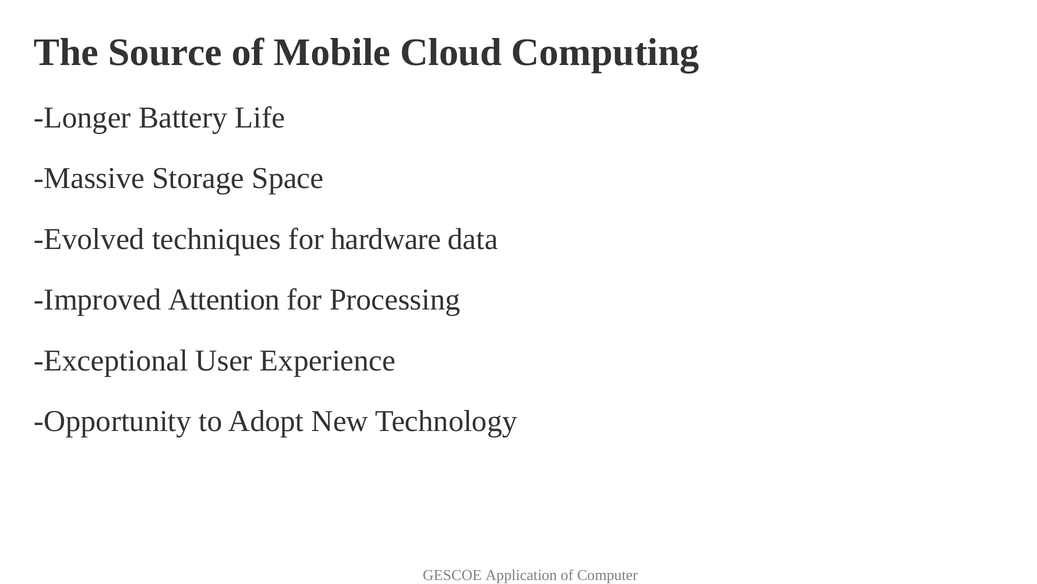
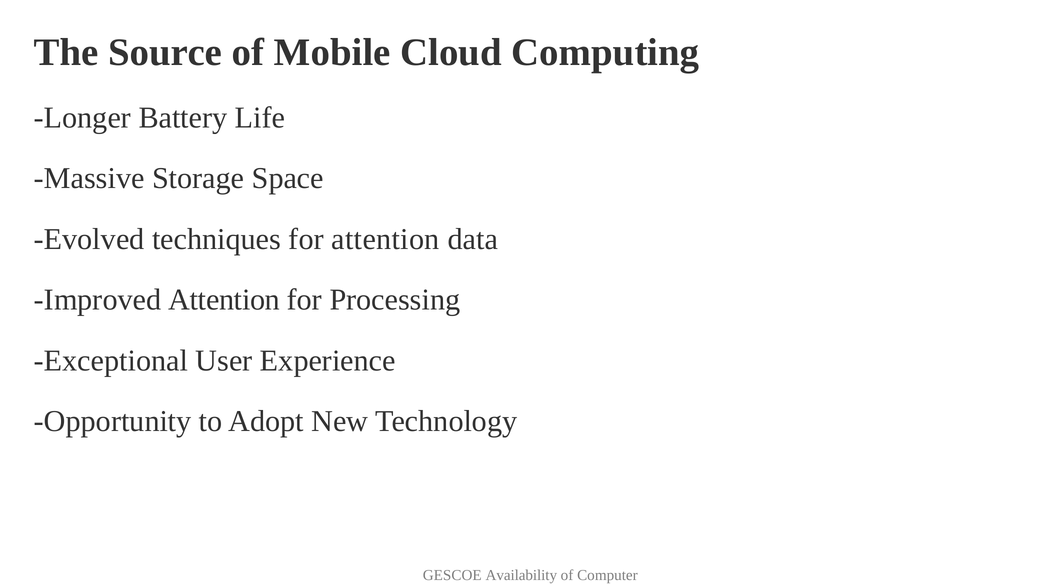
for hardware: hardware -> attention (386, 239)
Application: Application -> Availability (521, 574)
